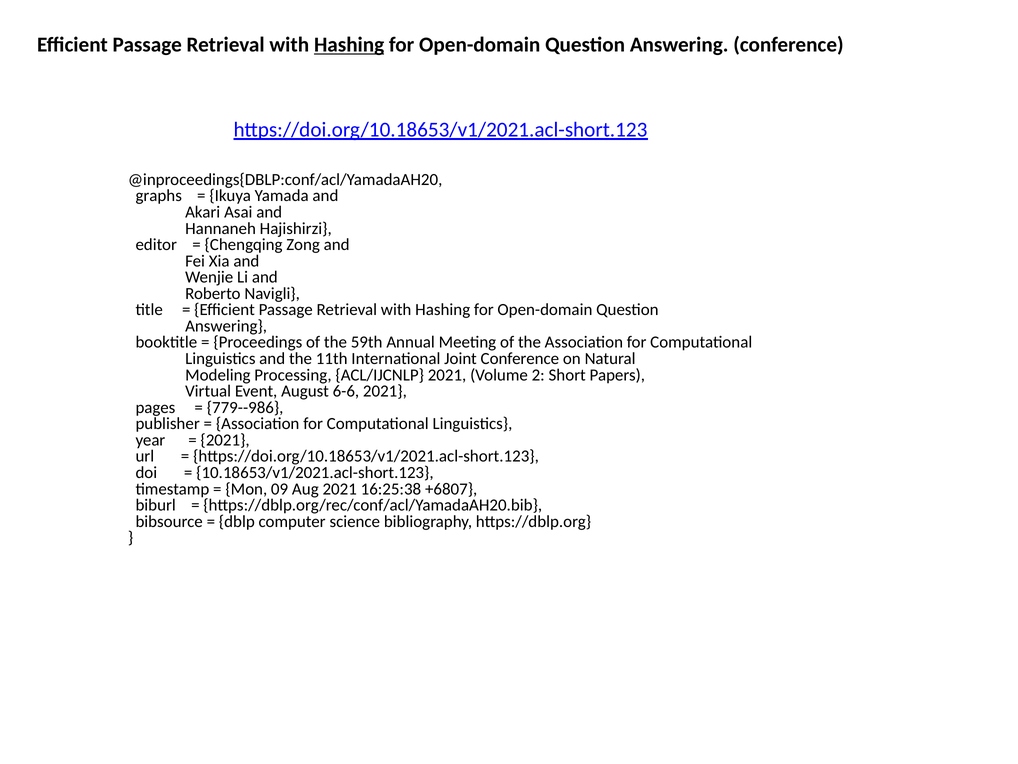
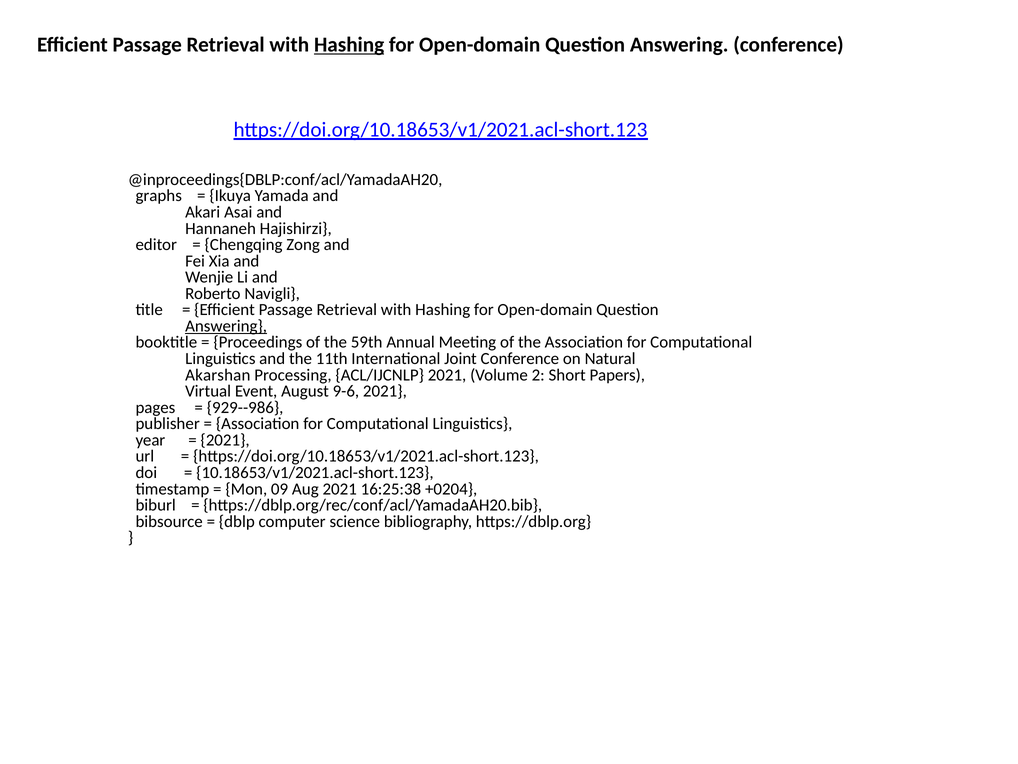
Answering underline: none -> present (226, 326)
Modeling: Modeling -> Akarshan (218, 375)
6-6: 6-6 -> 9-6 (346, 391)
779--986: 779--986 -> 929--986 (245, 407)
+6807: +6807 -> +0204 (451, 489)
